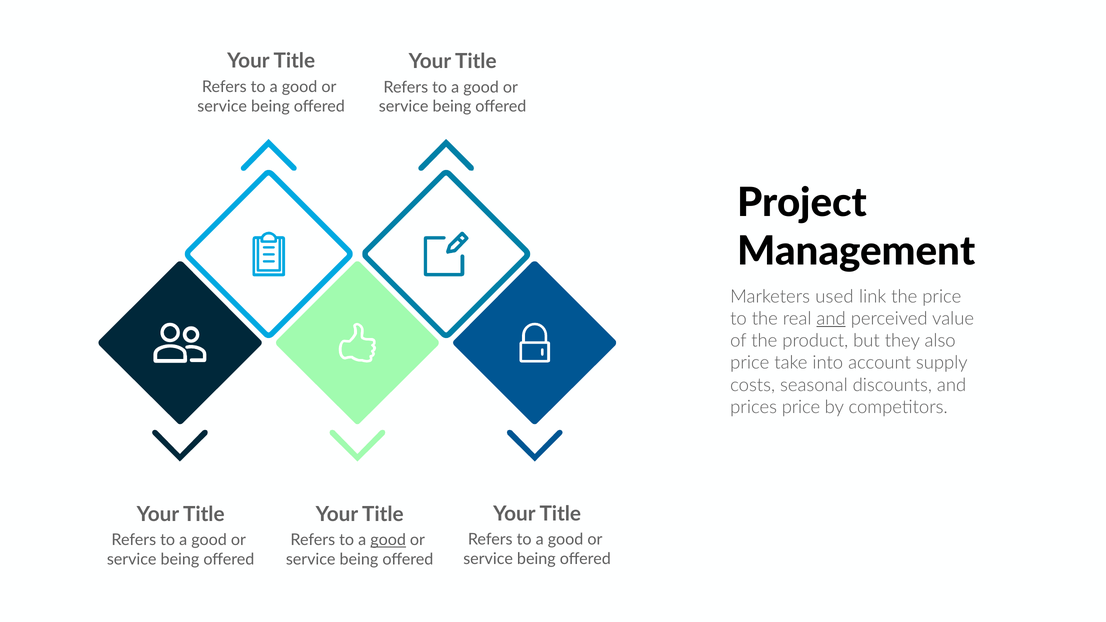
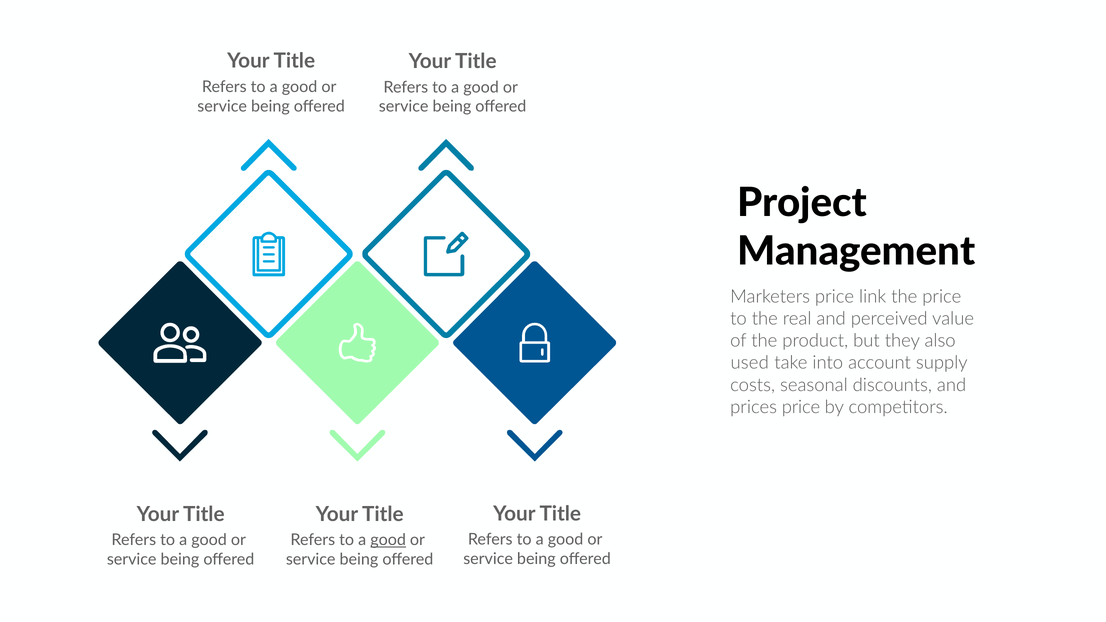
Marketers used: used -> price (835, 297)
and underline: present -> none (831, 319)
price: price -> used (750, 363)
